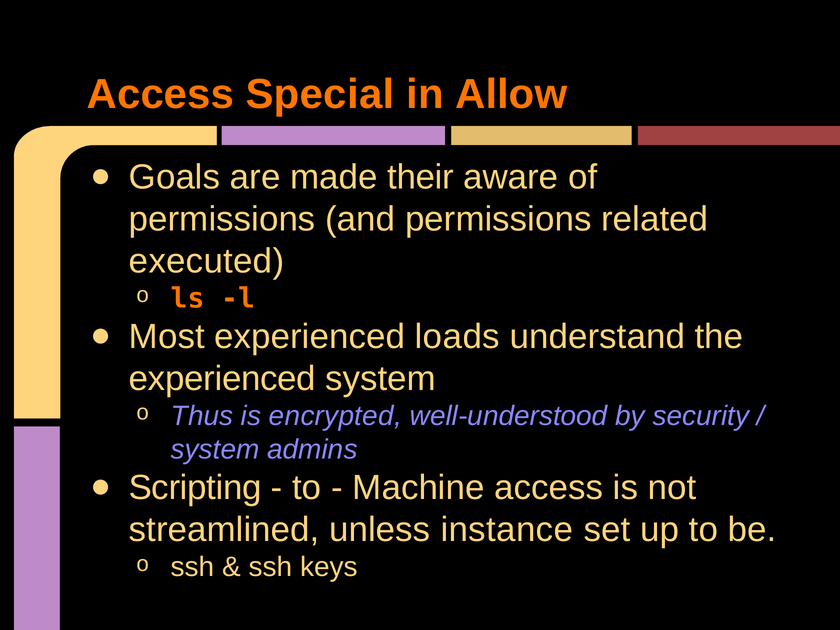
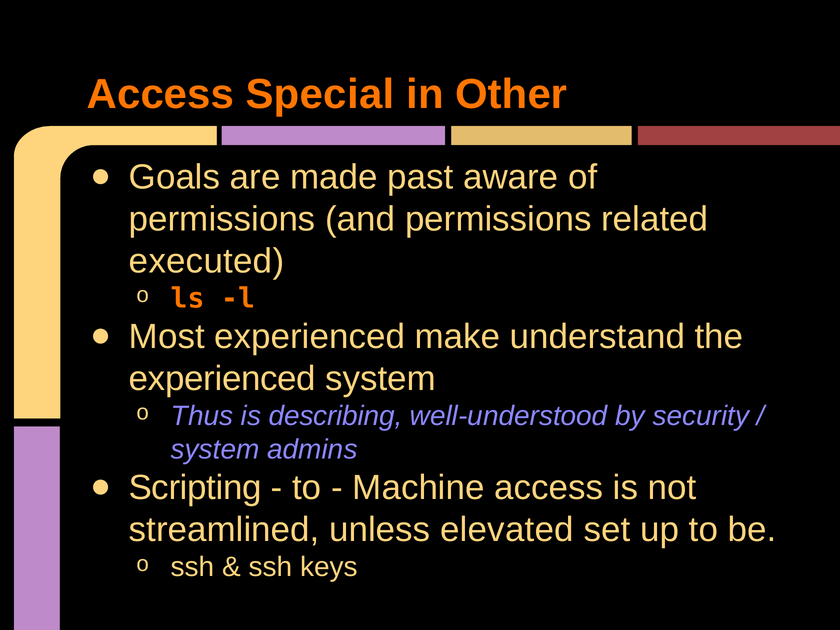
Allow: Allow -> Other (511, 94)
their: their -> past (420, 177)
loads: loads -> make (457, 337)
encrypted: encrypted -> describing (336, 416)
instance: instance -> elevated (507, 530)
